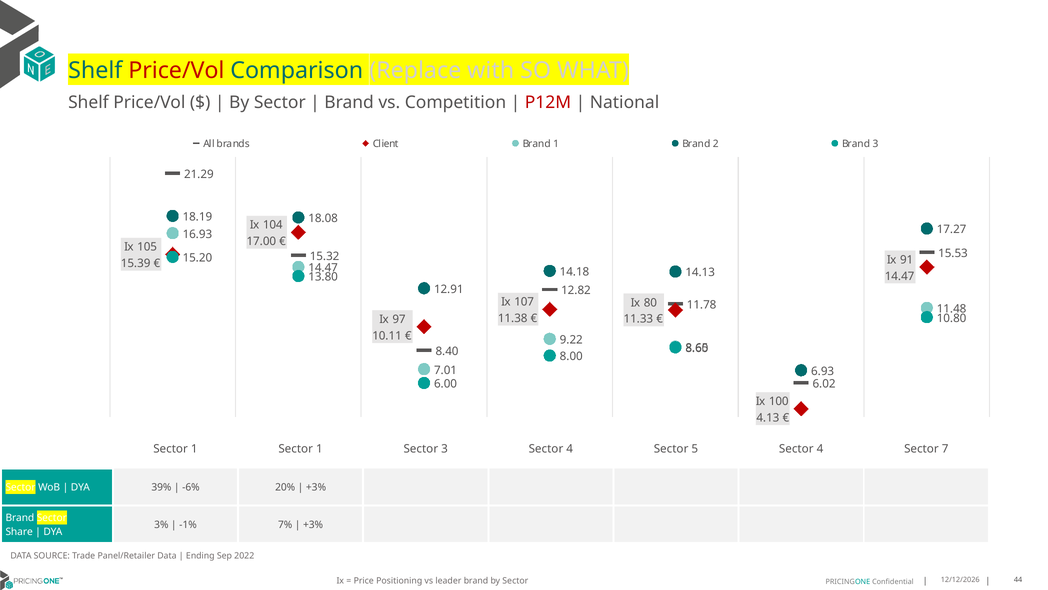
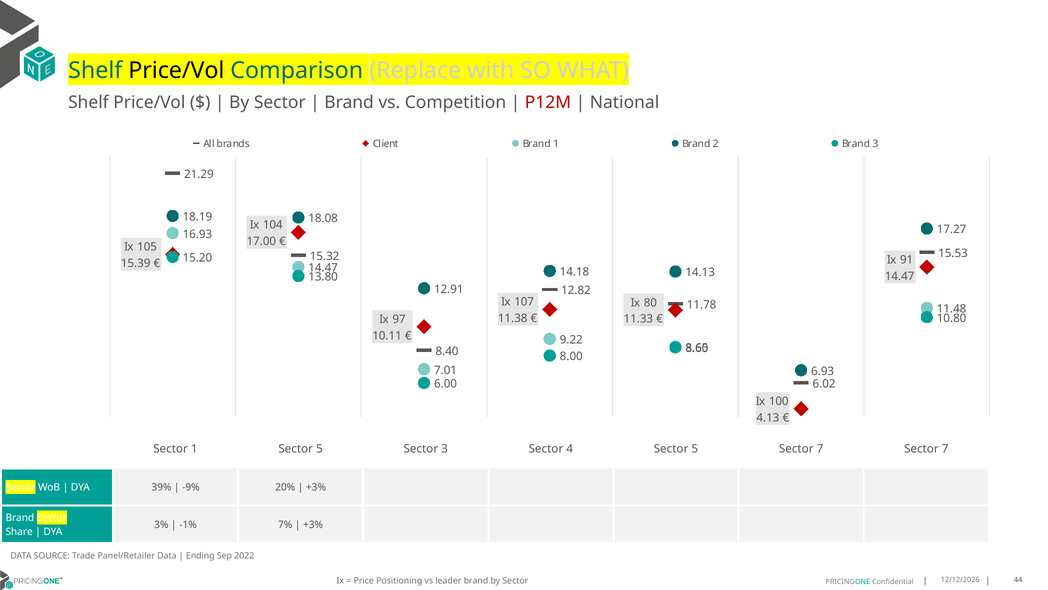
Price/Vol colour: red -> black (176, 70)
1 Sector 1: 1 -> 5 (319, 449)
5 Sector 4: 4 -> 7 (820, 449)
-6%: -6% -> -9% (191, 487)
